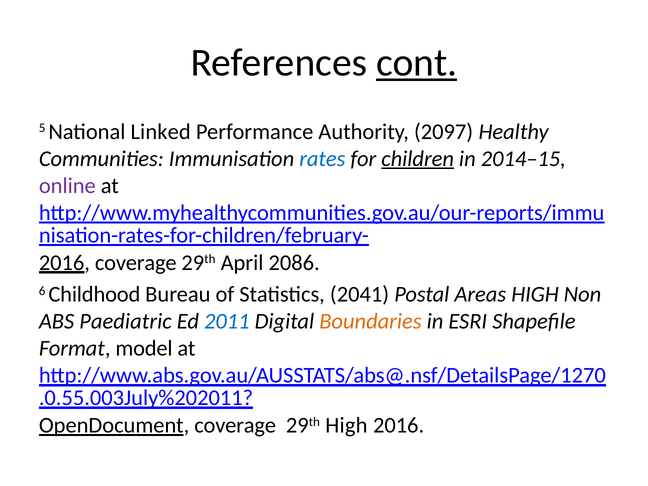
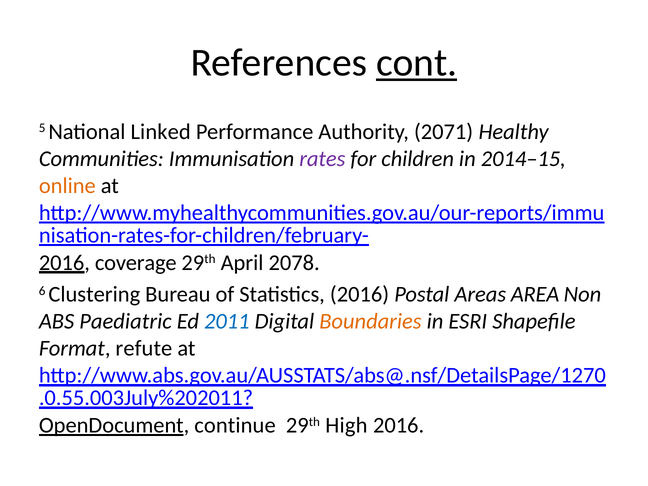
2097: 2097 -> 2071 (444, 132)
rates colour: blue -> purple (322, 159)
children underline: present -> none (418, 159)
online colour: purple -> orange (67, 186)
2086: 2086 -> 2078 (294, 263)
Childhood: Childhood -> Clustering (94, 295)
Statistics 2041: 2041 -> 2016 (360, 295)
Areas HIGH: HIGH -> AREA (535, 295)
model: model -> refute (144, 349)
coverage: coverage -> continue (235, 425)
